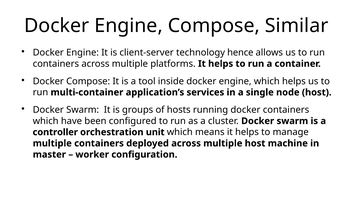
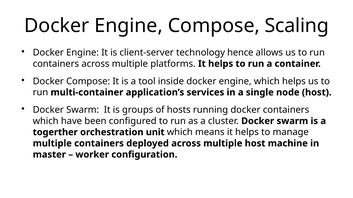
Similar: Similar -> Scaling (297, 26)
controller: controller -> togerther (55, 133)
